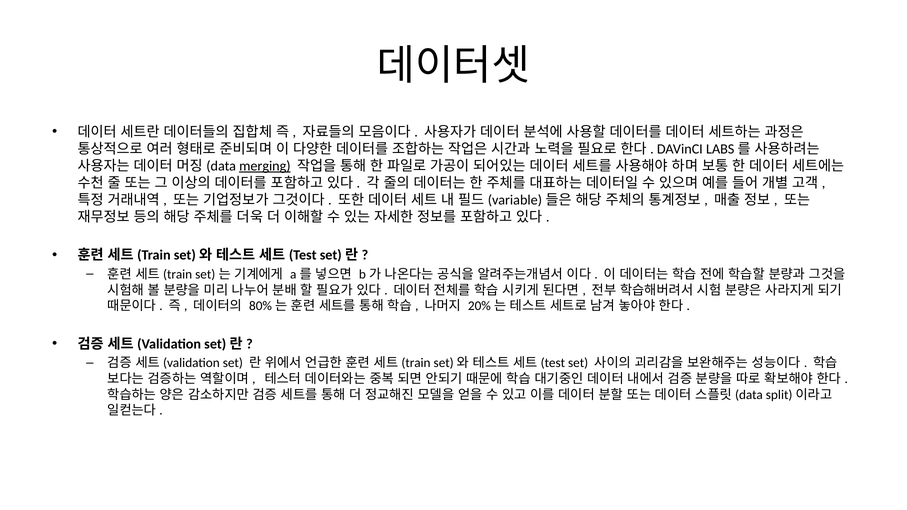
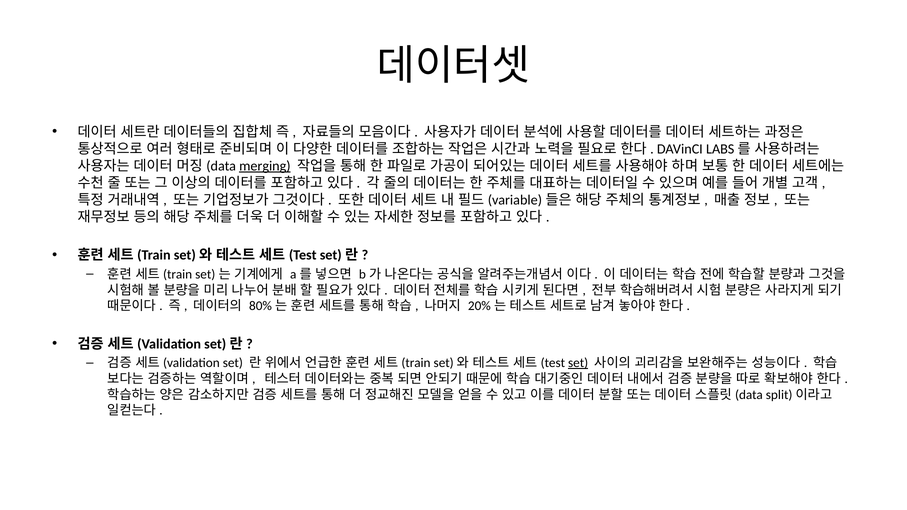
set underline: none -> present (578, 363)
